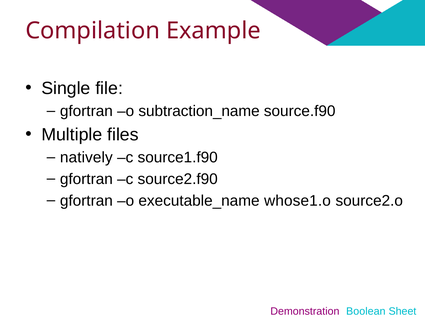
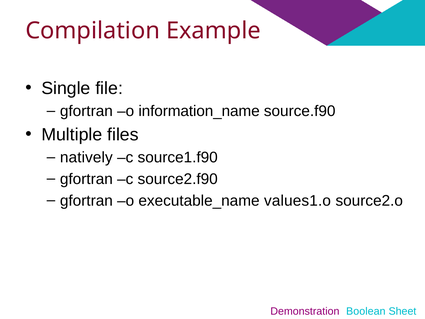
subtraction_name: subtraction_name -> information_name (199, 111)
whose1.o: whose1.o -> values1.o (297, 200)
